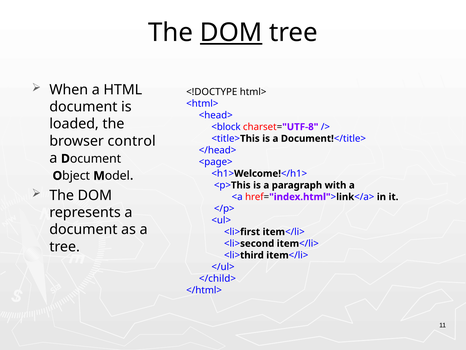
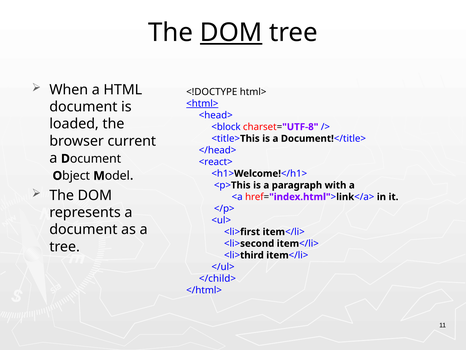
<html> underline: none -> present (202, 103)
control: control -> current (132, 141)
<page>: <page> -> <react> (216, 162)
